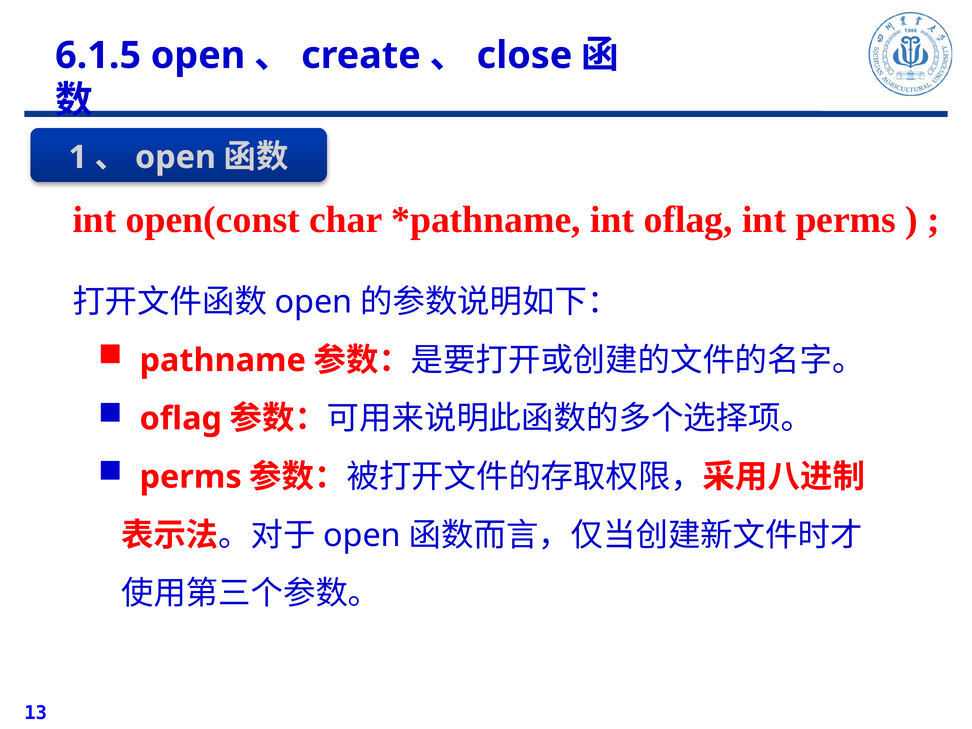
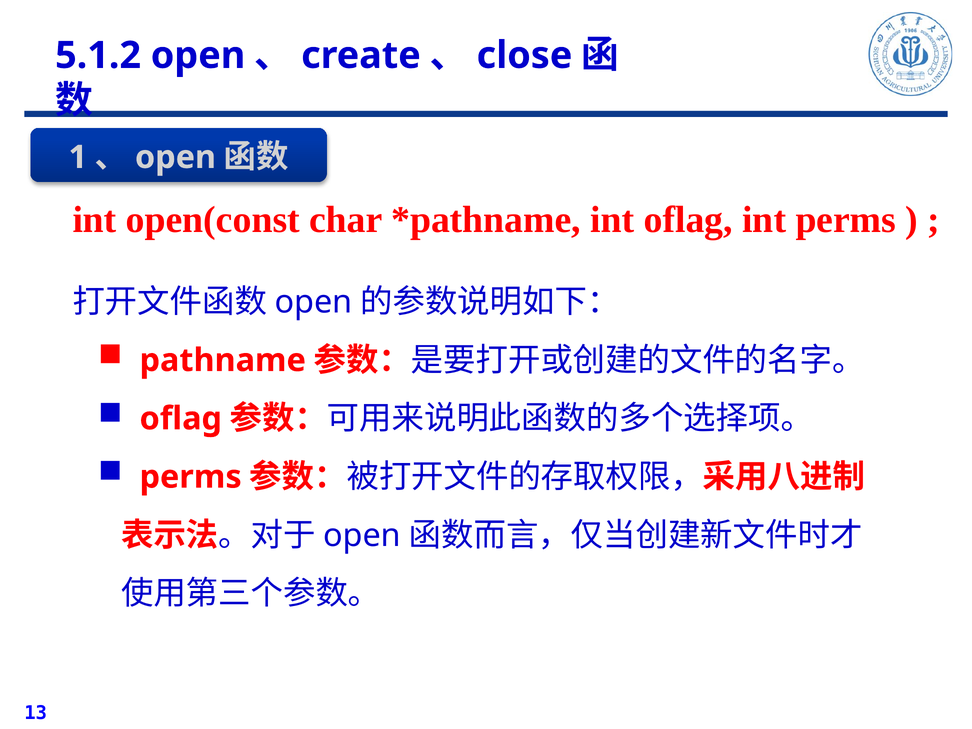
6.1.5: 6.1.5 -> 5.1.2 (98, 55)
